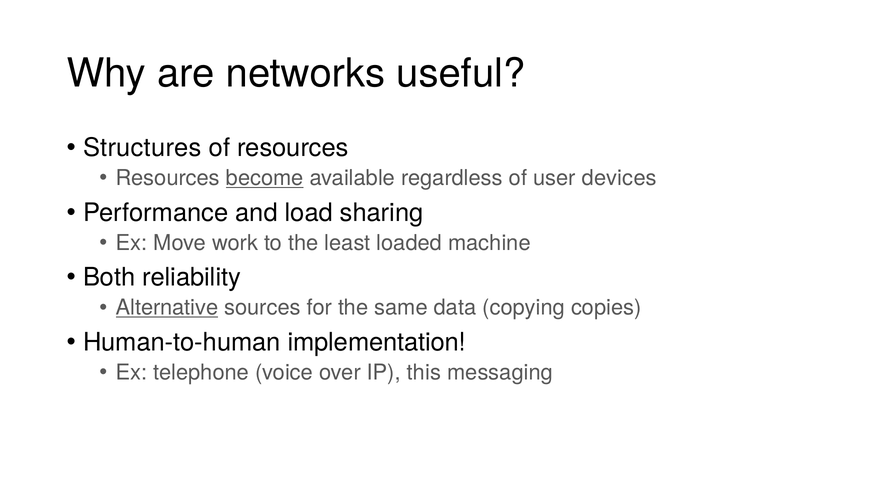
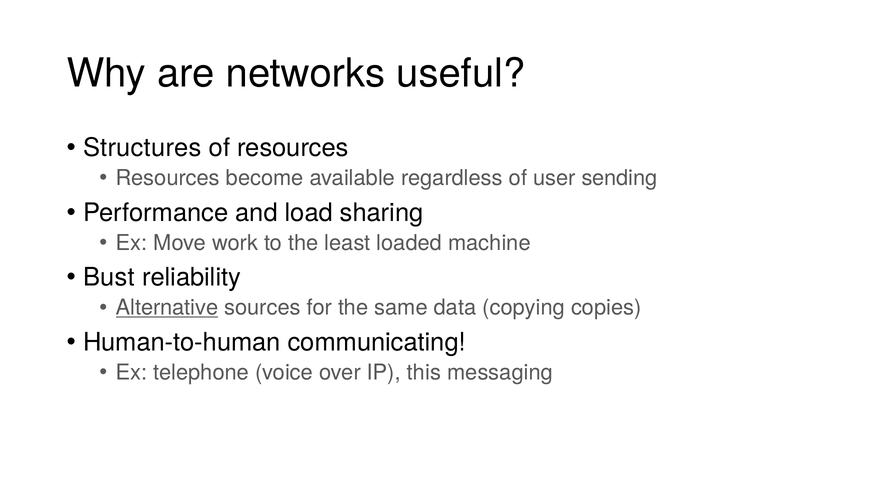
become underline: present -> none (265, 178)
devices: devices -> sending (619, 178)
Both: Both -> Bust (109, 277)
implementation: implementation -> communicating (377, 342)
